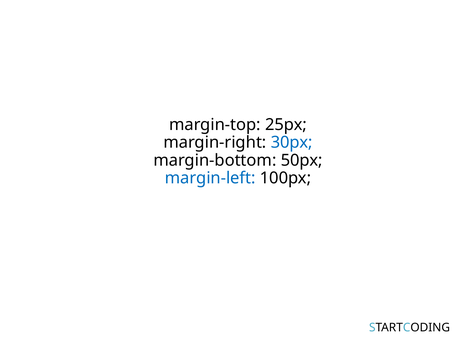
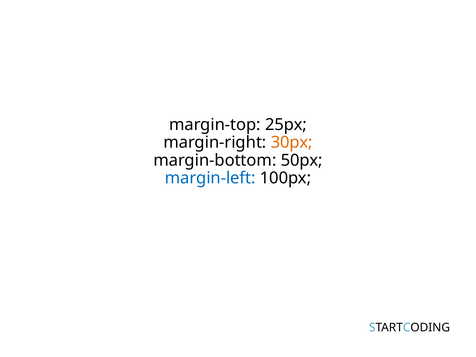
30px colour: blue -> orange (292, 142)
